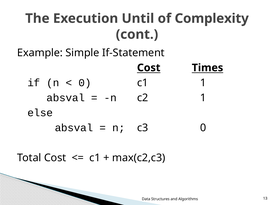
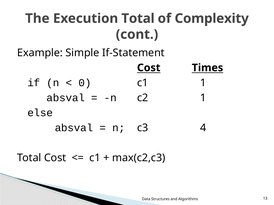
Execution Until: Until -> Total (138, 18)
c3 0: 0 -> 4 (203, 128)
